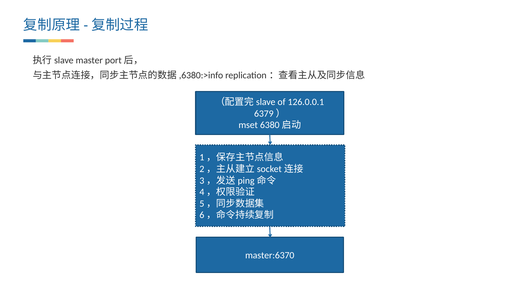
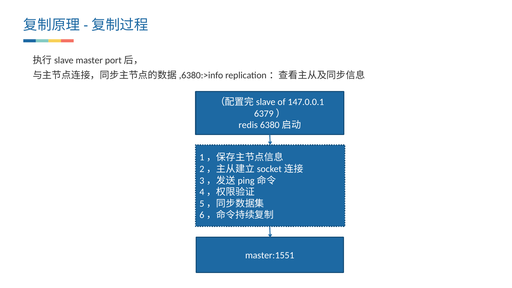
126.0.0.1: 126.0.0.1 -> 147.0.0.1 (306, 102)
mset: mset -> redis (248, 125)
master:6370: master:6370 -> master:1551 (270, 255)
